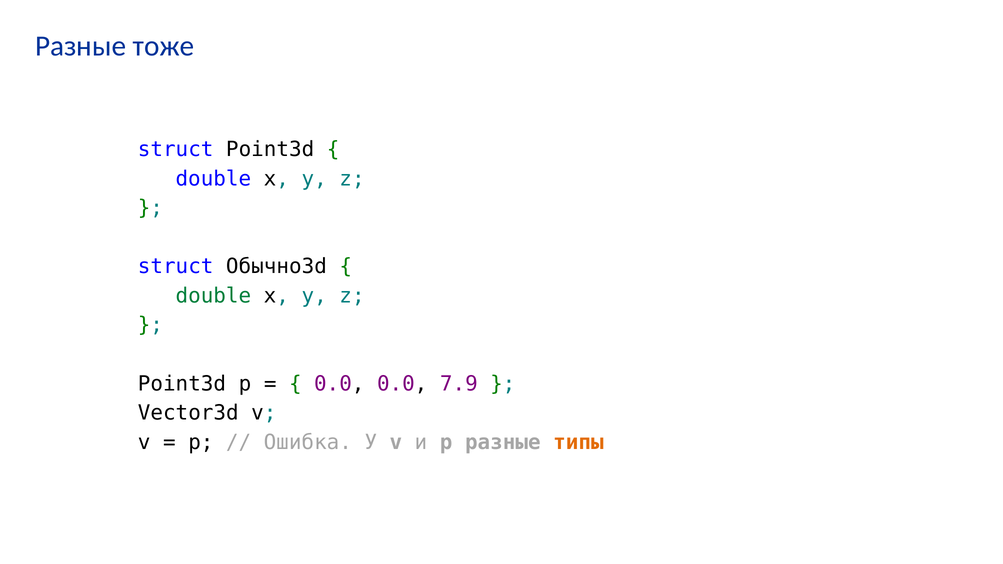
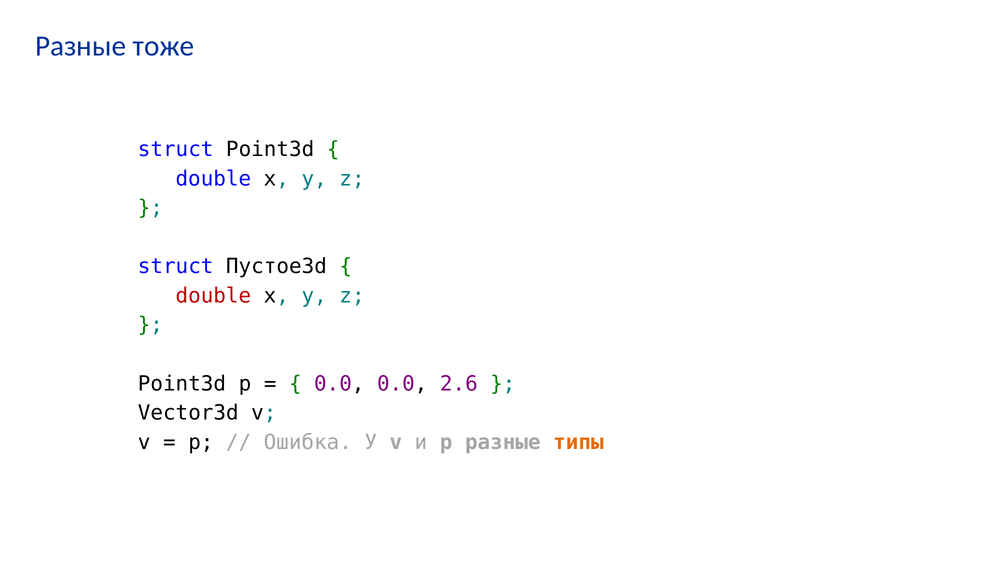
Обычно3d: Обычно3d -> Пустое3d (276, 267)
double colour: green -> red (213, 296)
7.9: 7.9 -> 2.6 (459, 384)
